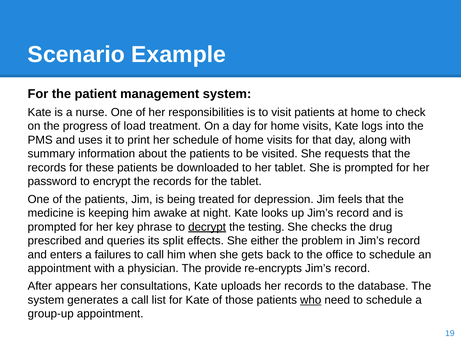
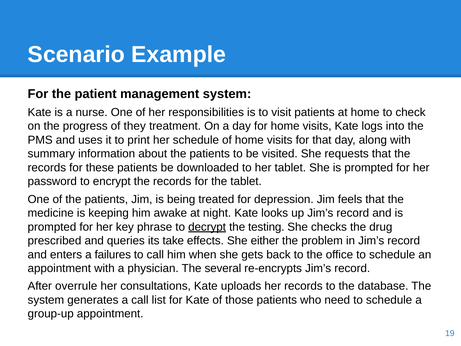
load: load -> they (135, 126)
split: split -> take (173, 241)
provide: provide -> several (223, 268)
appears: appears -> overrule (76, 286)
who underline: present -> none (311, 300)
